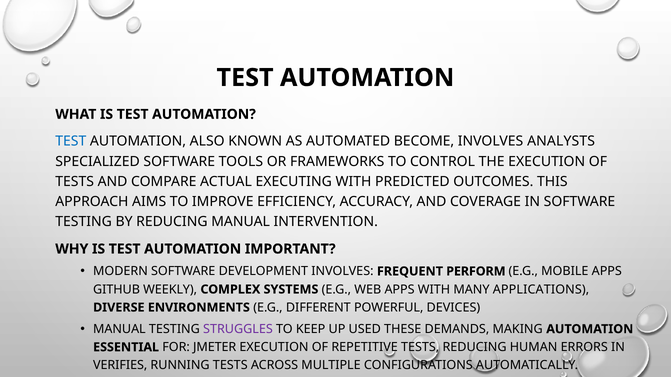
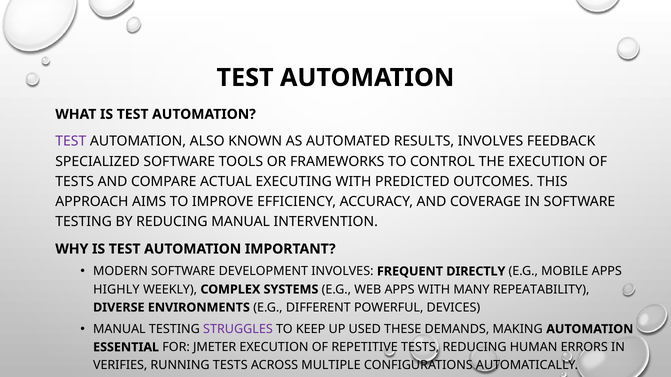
TEST colour: blue -> purple (71, 142)
BECOME: BECOME -> RESULTS (424, 142)
ANALYSTS: ANALYSTS -> FEEDBACK (561, 142)
PERFORM: PERFORM -> DIRECTLY (476, 272)
GITHUB: GITHUB -> HIGHLY (116, 290)
APPLICATIONS: APPLICATIONS -> REPEATABILITY (541, 290)
